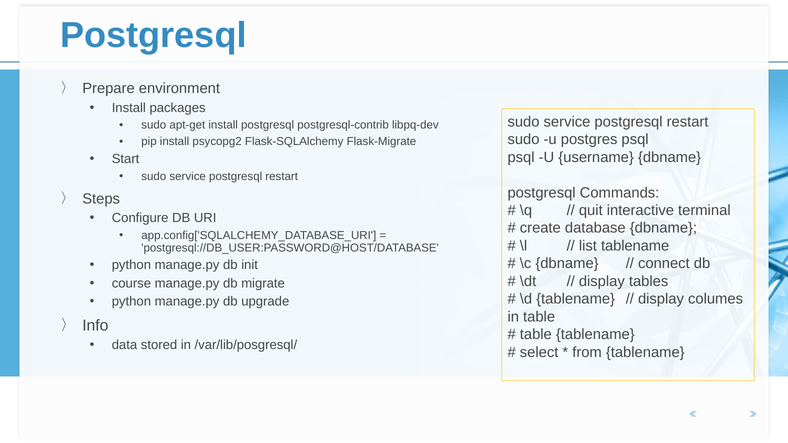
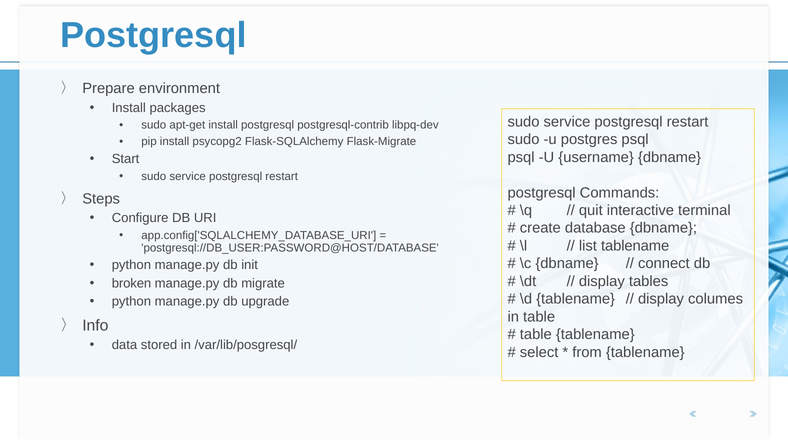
course: course -> broken (131, 284)
